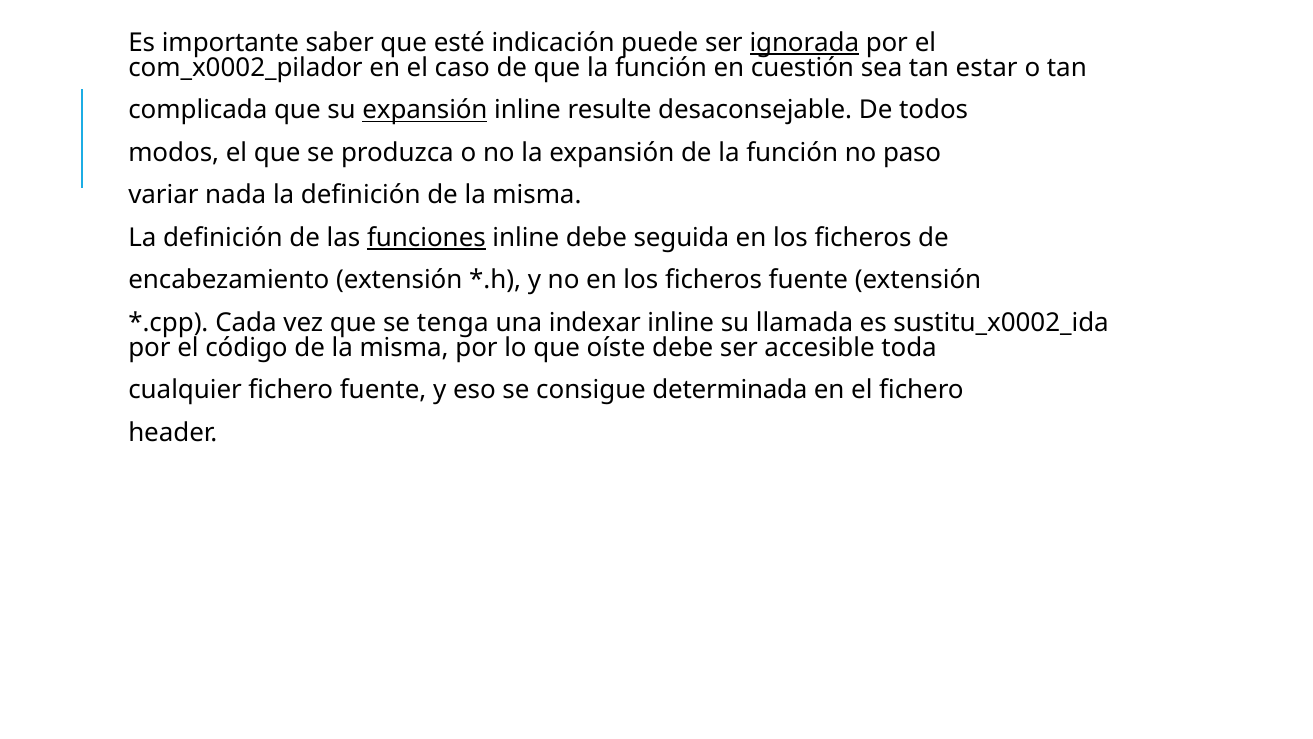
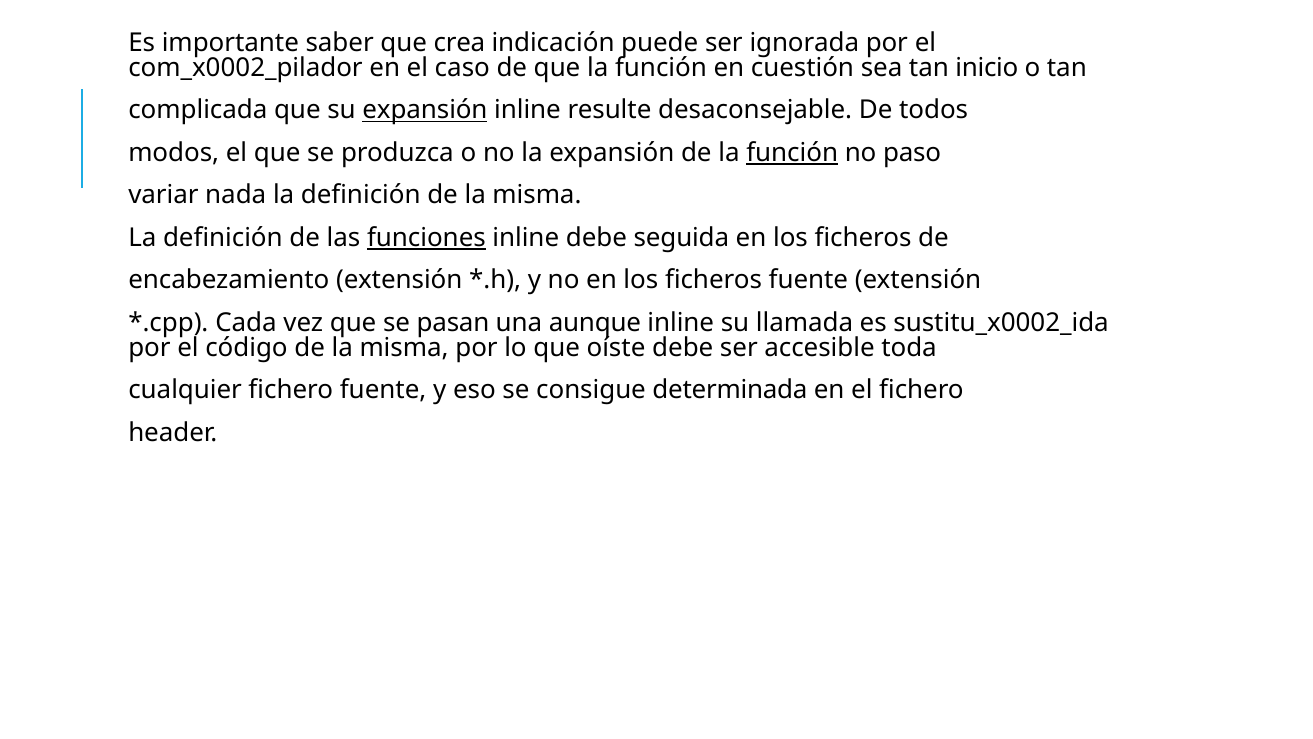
esté: esté -> crea (459, 43)
ignorada underline: present -> none (804, 43)
estar: estar -> inicio (987, 68)
función underline: none -> present (792, 153)
tenga: tenga -> pasan (453, 322)
indexar: indexar -> aunque (595, 322)
